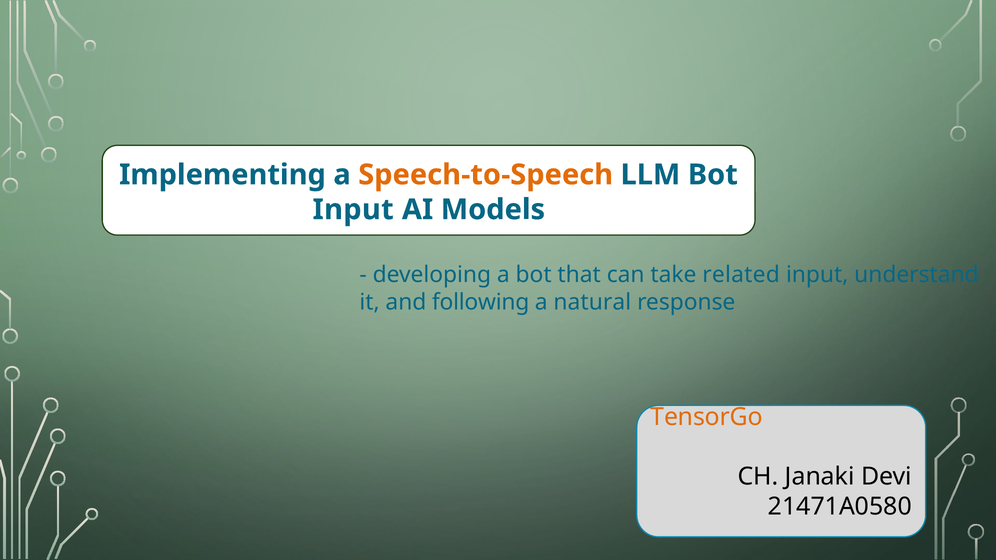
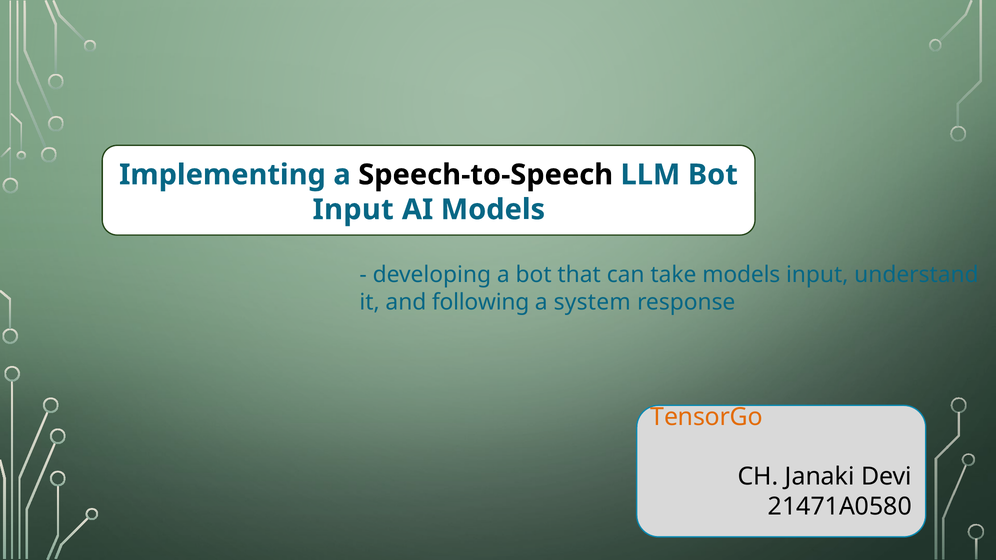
Speech-to-Speech colour: orange -> black (486, 175)
take related: related -> models (741, 275)
natural: natural -> system (592, 302)
